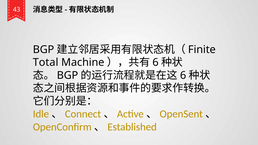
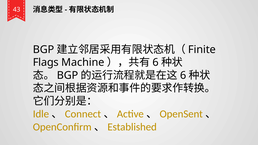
Total: Total -> Flags (46, 63)
